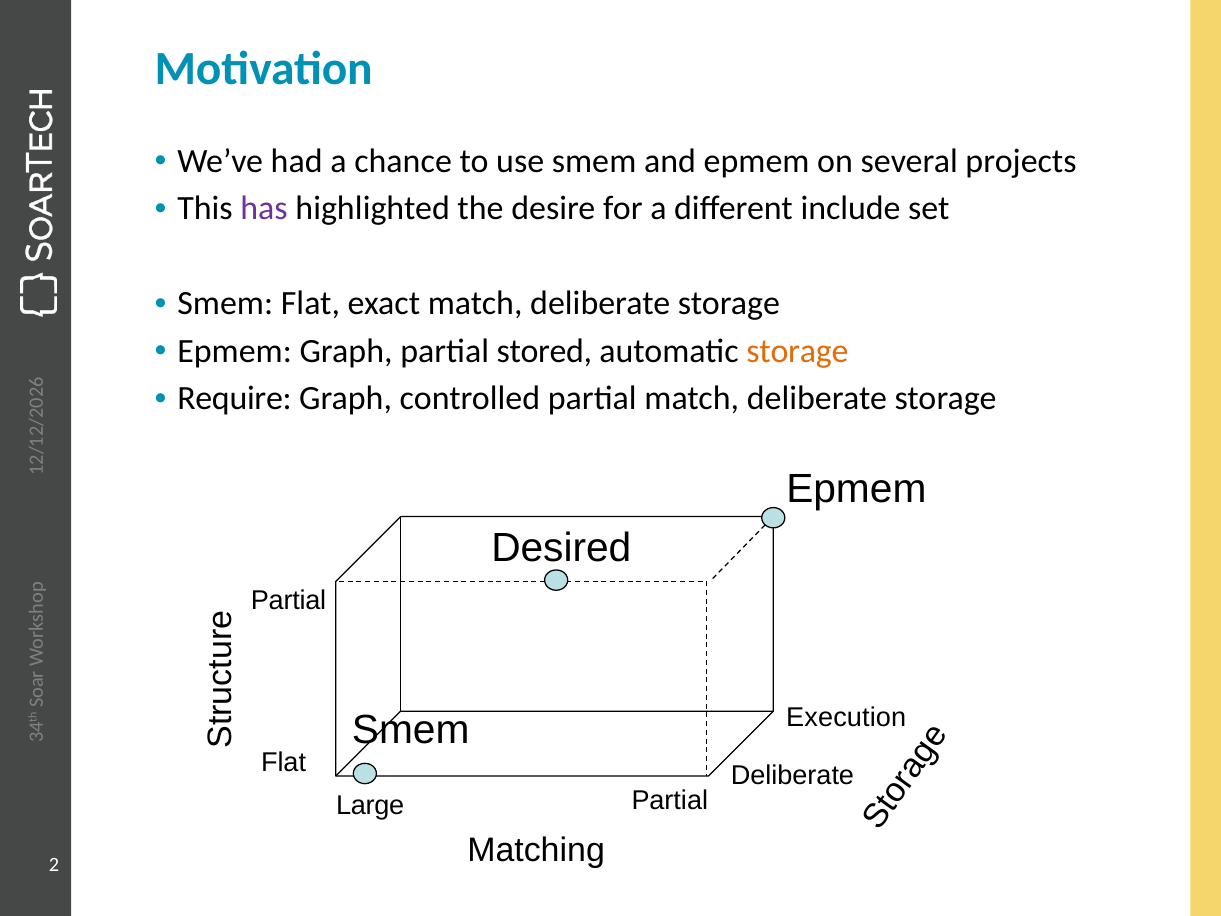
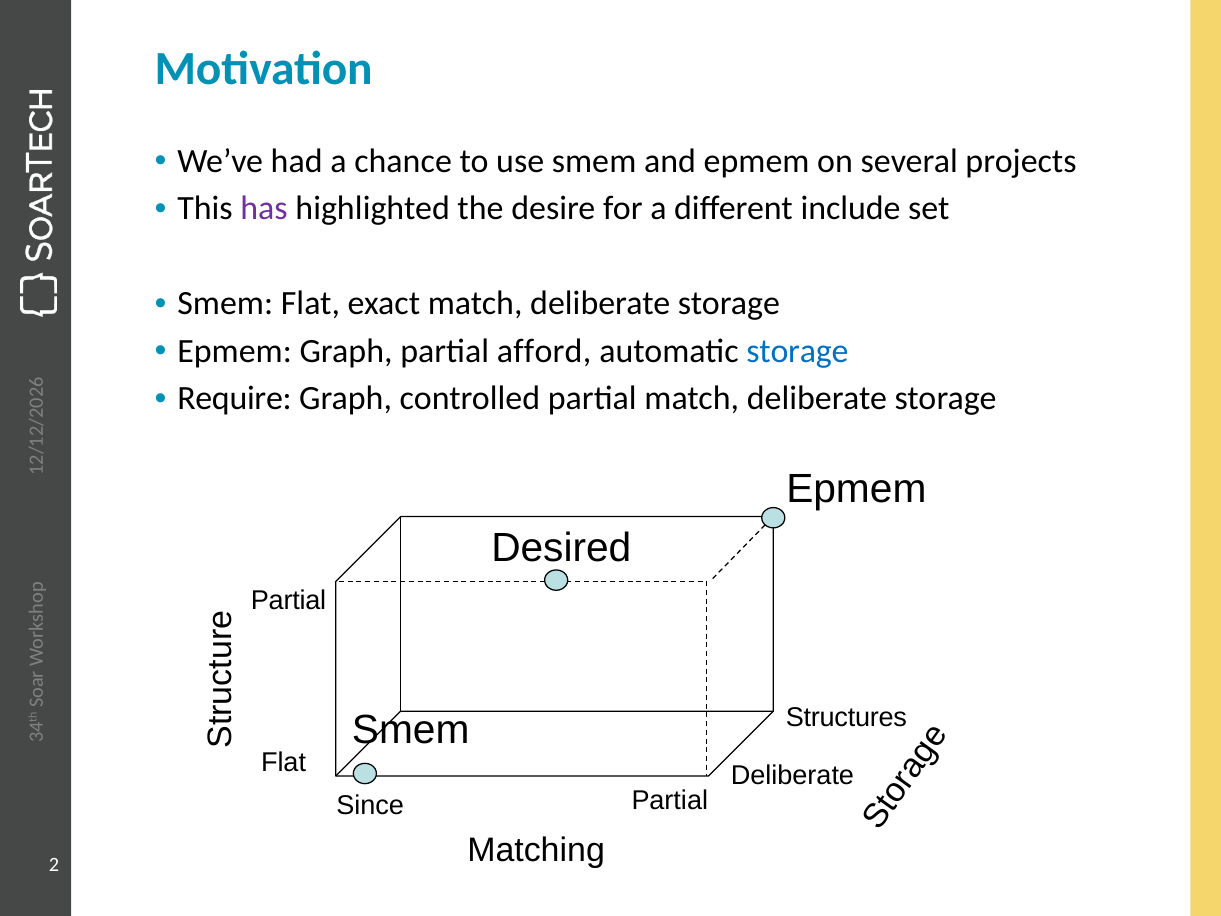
stored: stored -> afford (544, 351)
storage colour: orange -> blue (797, 351)
Execution: Execution -> Structures (846, 717)
Large: Large -> Since (370, 805)
